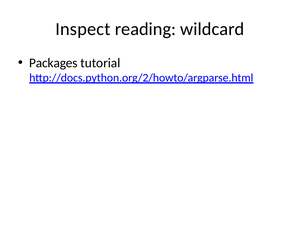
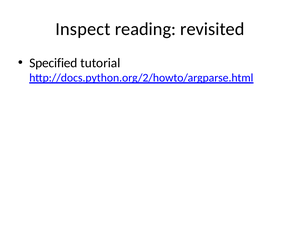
wildcard: wildcard -> revisited (212, 29)
Packages: Packages -> Specified (53, 63)
